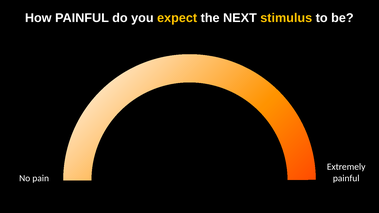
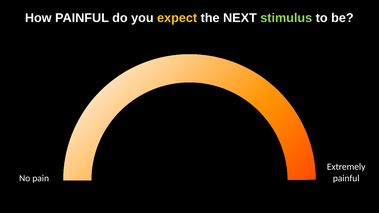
stimulus colour: yellow -> light green (286, 18)
